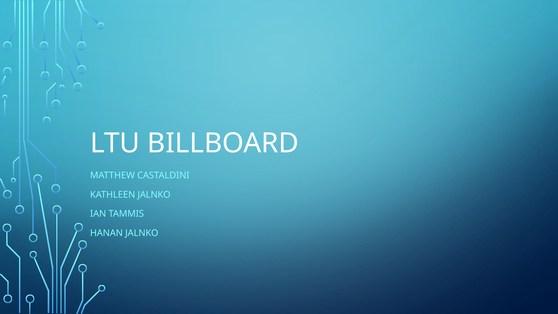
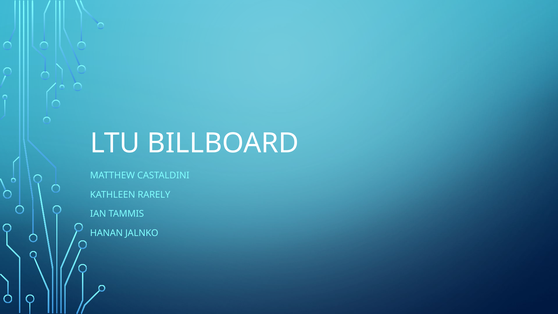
KATHLEEN JALNKO: JALNKO -> RARELY (154, 195)
